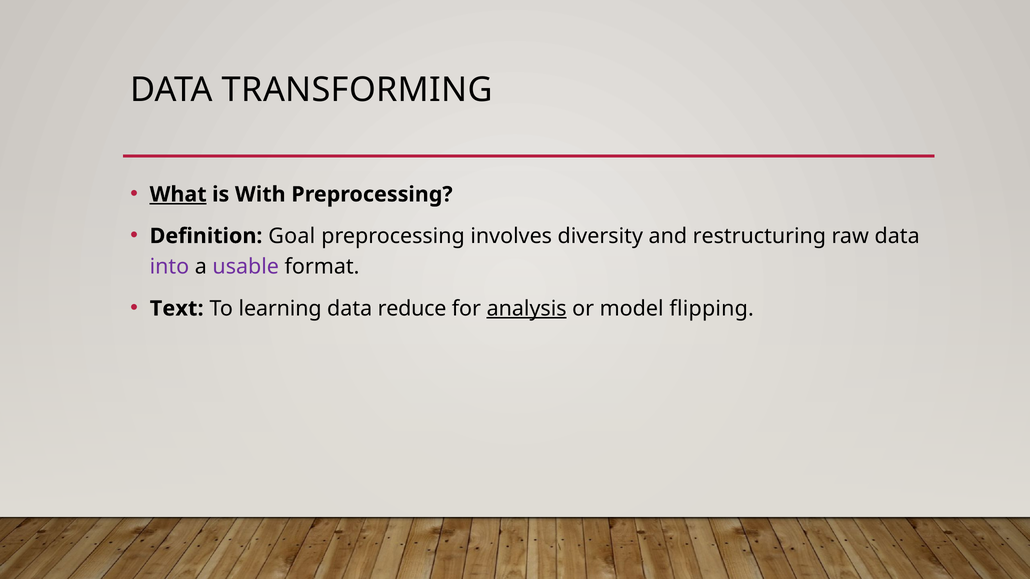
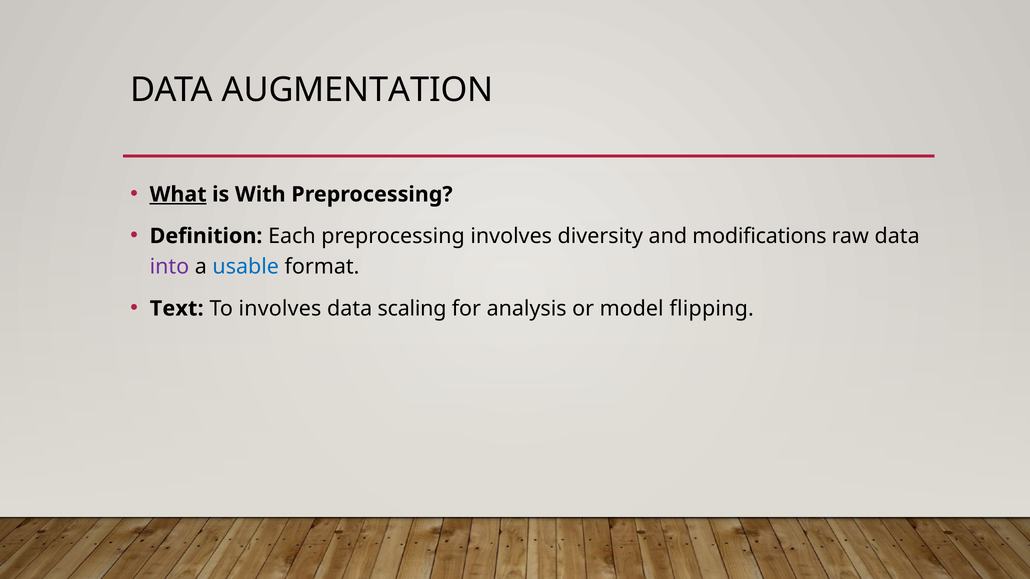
TRANSFORMING: TRANSFORMING -> AUGMENTATION (358, 90)
Goal: Goal -> Each (292, 236)
restructuring: restructuring -> modifications (759, 236)
usable colour: purple -> blue (246, 267)
To learning: learning -> involves (280, 309)
reduce: reduce -> scaling (412, 309)
analysis underline: present -> none (527, 309)
